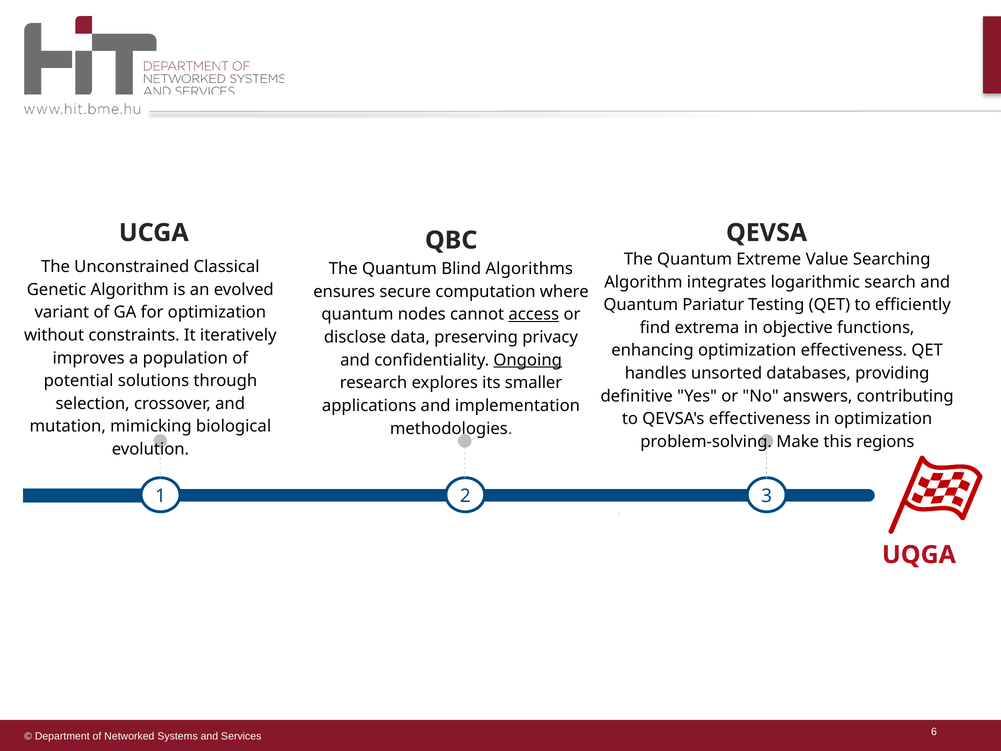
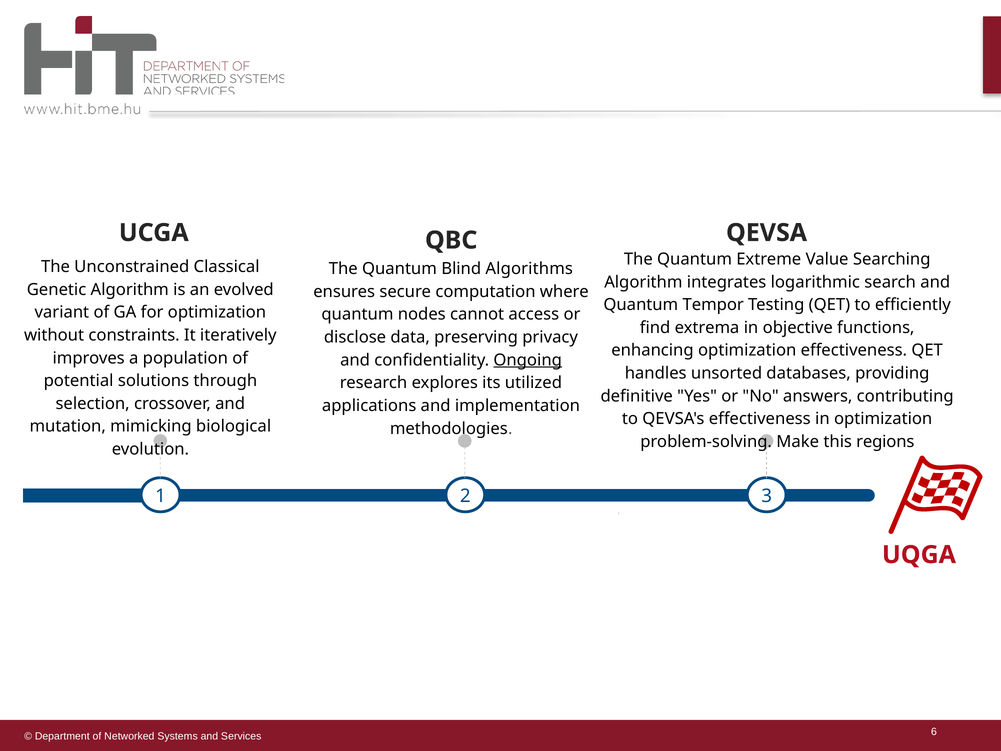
Pariatur: Pariatur -> Tempor (713, 305)
access underline: present -> none (534, 314)
smaller: smaller -> utilized (533, 383)
